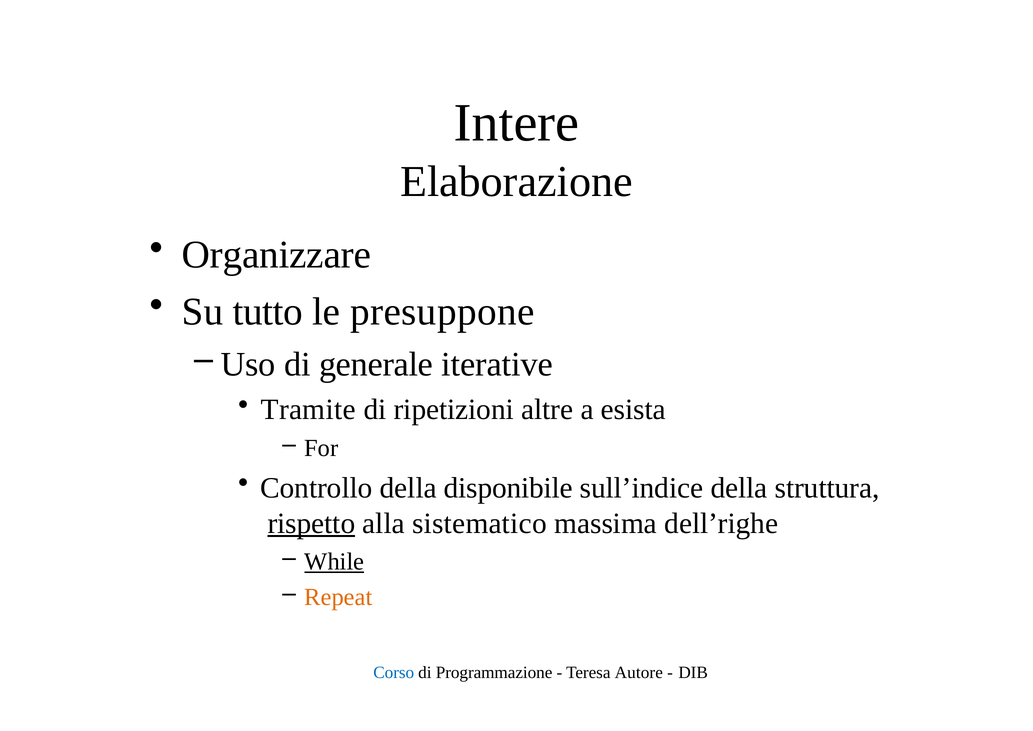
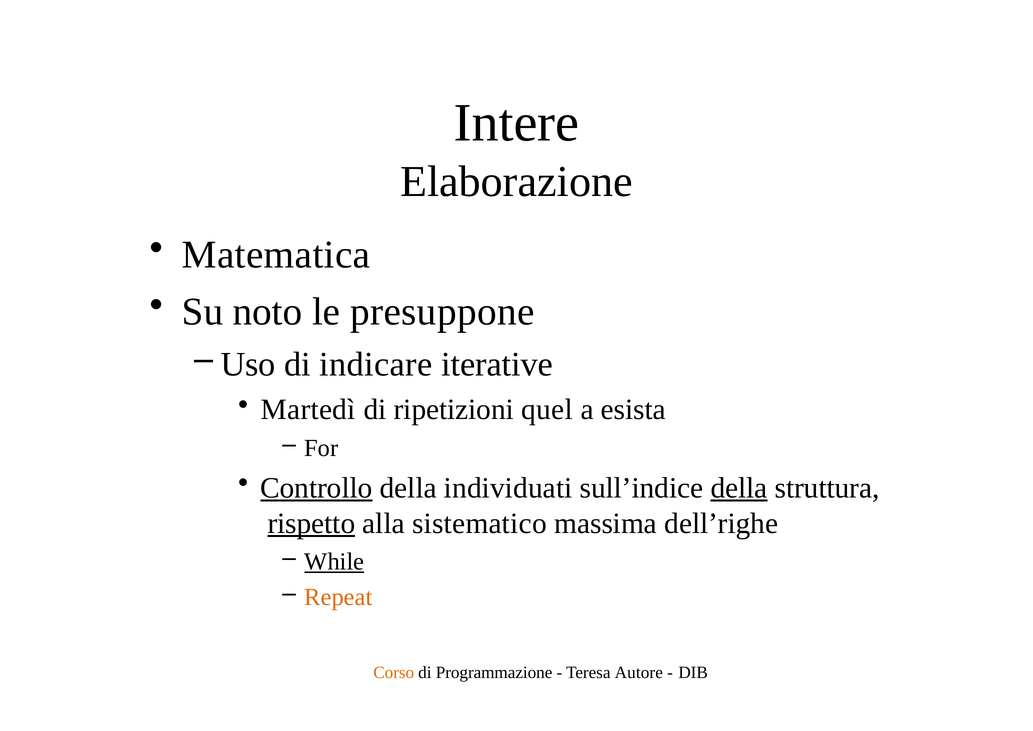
Organizzare: Organizzare -> Matematica (276, 254)
tutto: tutto -> noto (268, 311)
generale: generale -> indicare (376, 364)
Tramite: Tramite -> Martedì (308, 409)
altre: altre -> quel (547, 409)
Controllo underline: none -> present (316, 488)
disponibile: disponibile -> individuati (508, 488)
della underline: none -> present (739, 488)
Corso colour: blue -> orange (394, 672)
